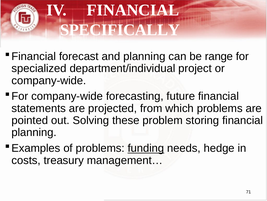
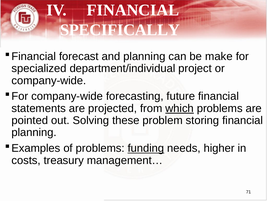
range: range -> make (219, 56)
which underline: none -> present (180, 108)
hedge: hedge -> higher (219, 148)
